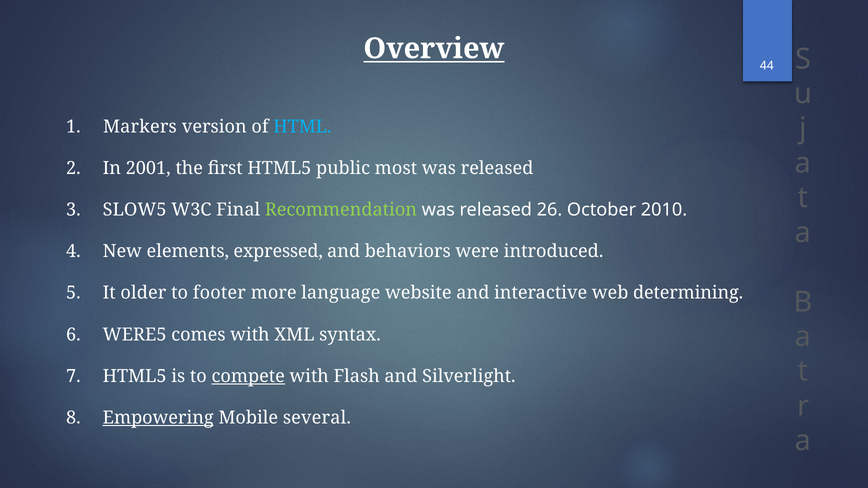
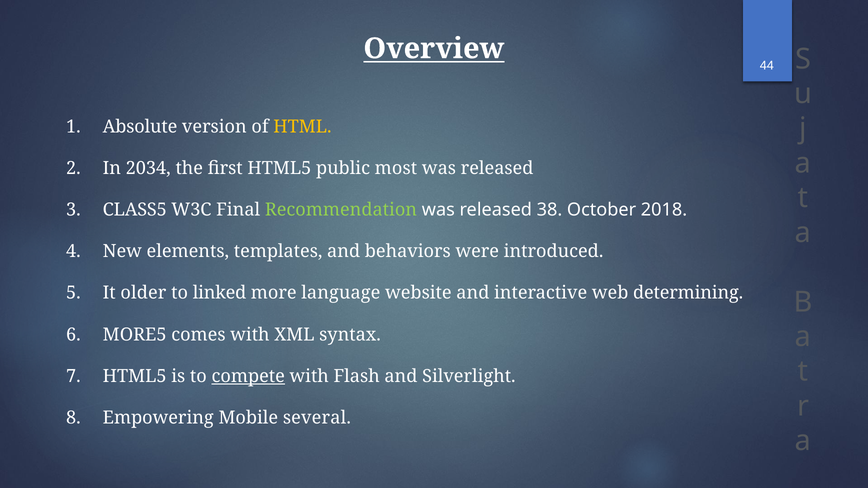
Markers: Markers -> Absolute (140, 127)
HTML colour: light blue -> yellow (302, 127)
2001: 2001 -> 2034 (148, 168)
SLOW5: SLOW5 -> CLASS5 (135, 210)
26: 26 -> 38 (549, 210)
2010: 2010 -> 2018 (664, 210)
expressed: expressed -> templates (278, 252)
footer: footer -> linked (220, 293)
WERE5: WERE5 -> MORE5 (135, 335)
Empowering underline: present -> none (158, 418)
